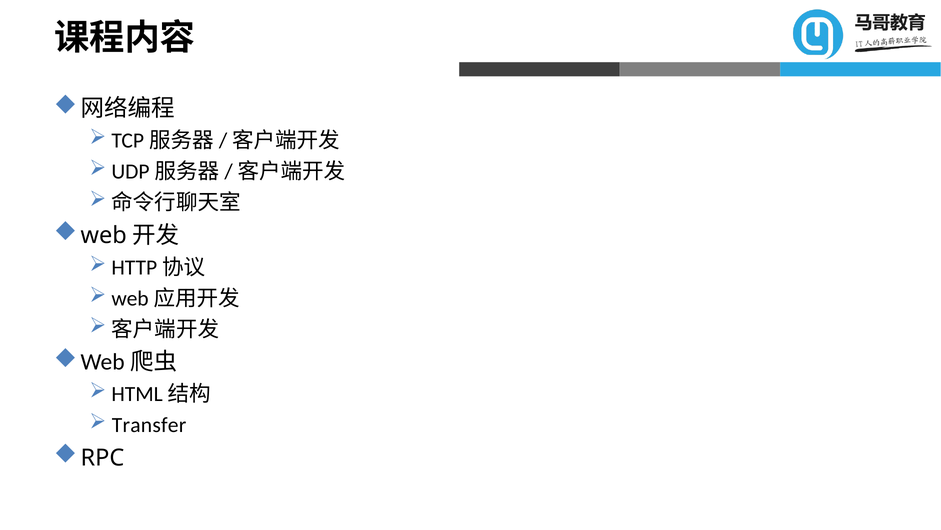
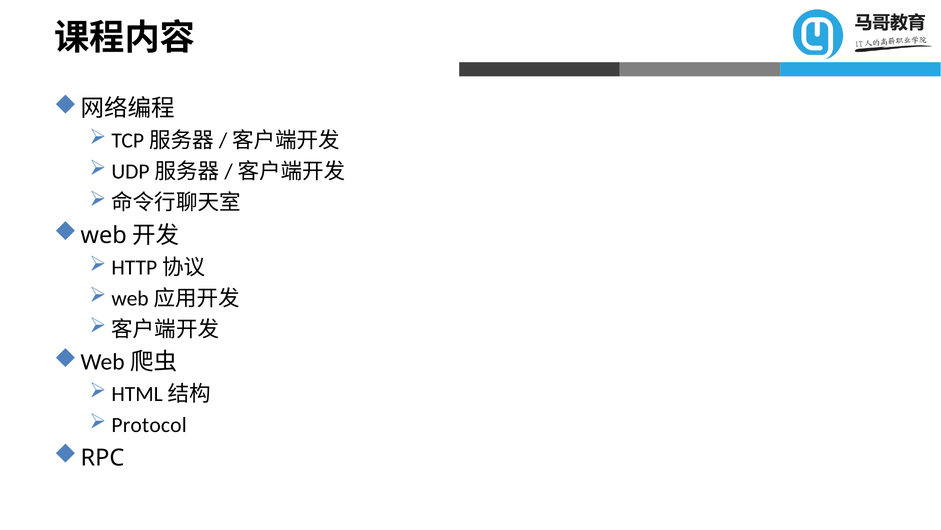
Transfer: Transfer -> Protocol (149, 425)
